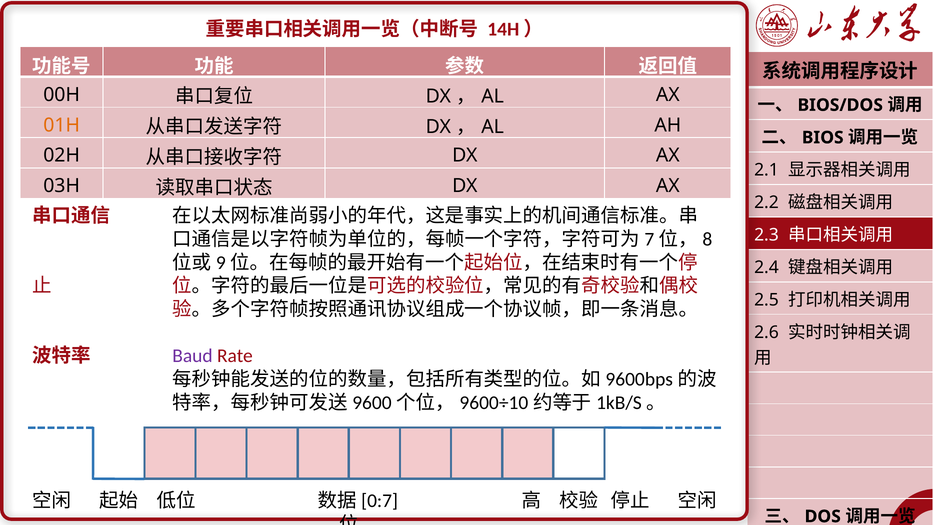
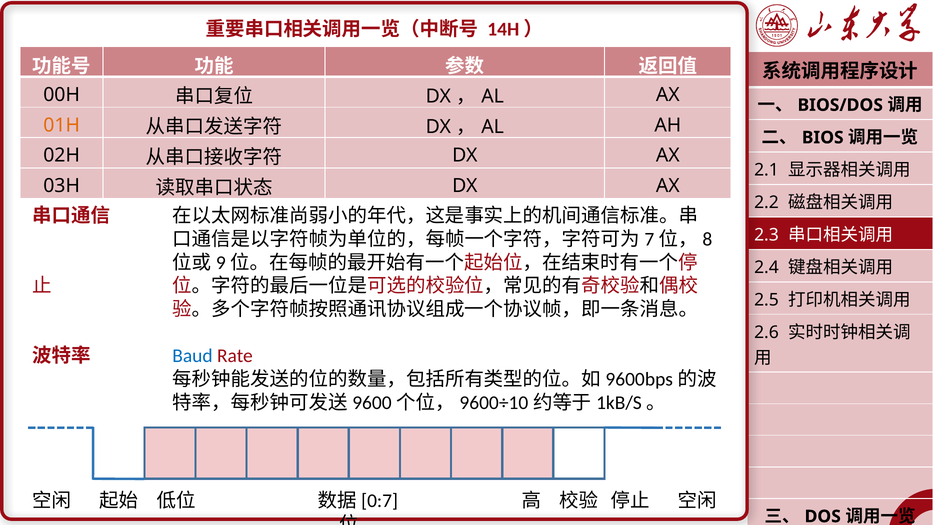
Baud colour: purple -> blue (192, 356)
